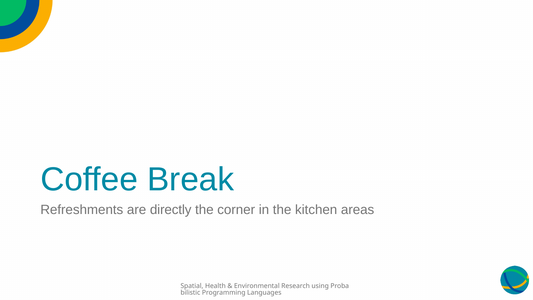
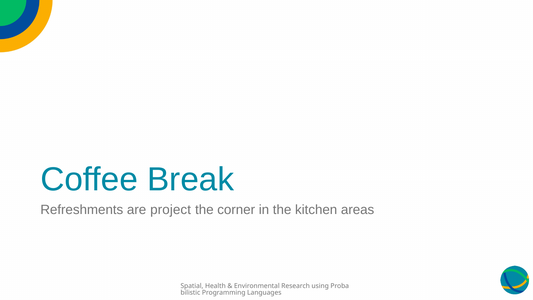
directly: directly -> project (171, 210)
